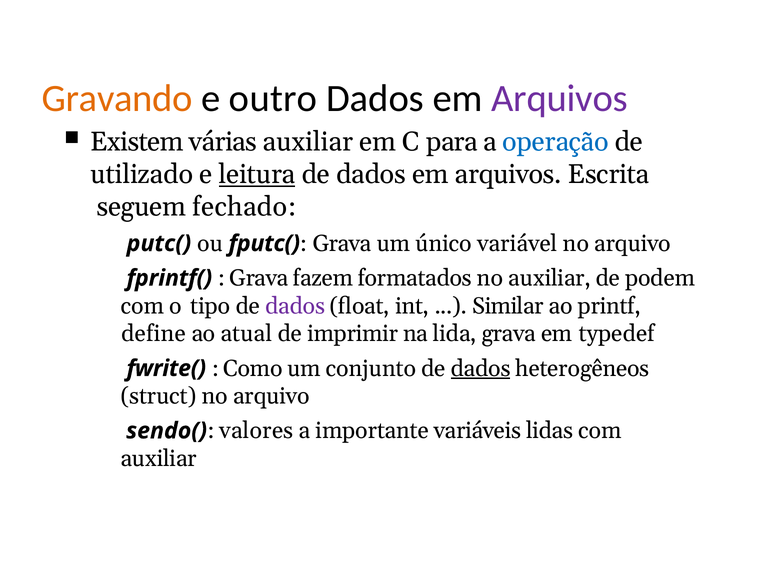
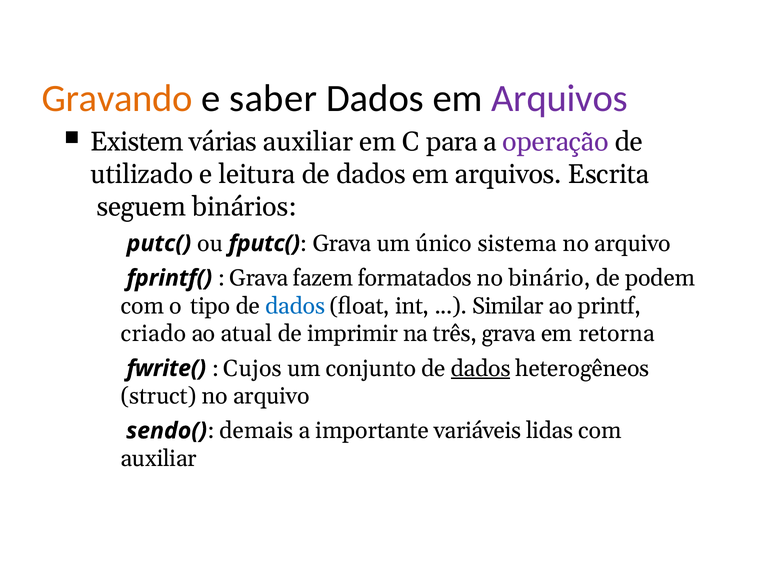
outro: outro -> saber (273, 99)
operação colour: blue -> purple (556, 142)
leitura underline: present -> none (257, 174)
fechado: fechado -> binários (244, 207)
variável: variável -> sistema (517, 243)
no auxiliar: auxiliar -> binário (549, 278)
dados colour: purple -> blue (295, 306)
define: define -> criado (153, 334)
lida: lida -> três (455, 334)
typedef: typedef -> retorna (617, 334)
Como: Como -> Cujos (253, 368)
valores: valores -> demais (256, 431)
